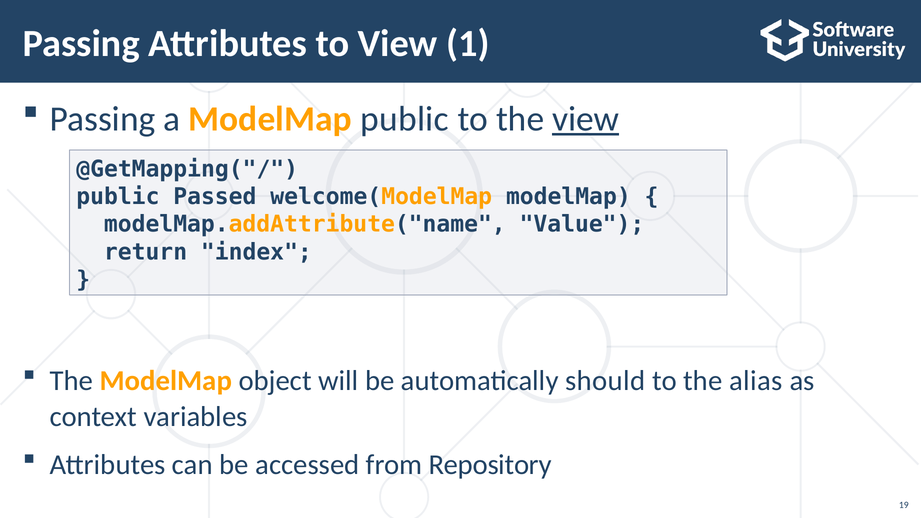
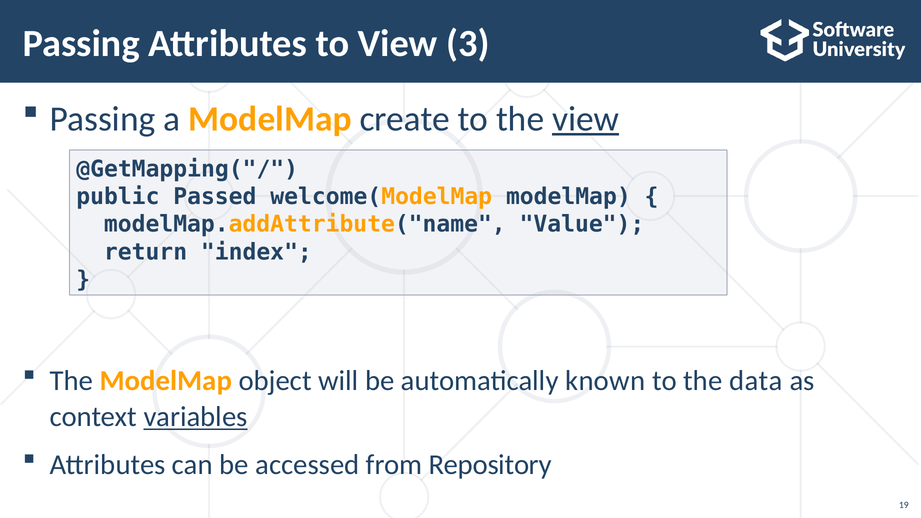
1: 1 -> 3 (468, 44)
ModelMap public: public -> create (405, 119)
should: should -> known (605, 381)
alias: alias -> data (756, 381)
variables underline: none -> present (196, 417)
